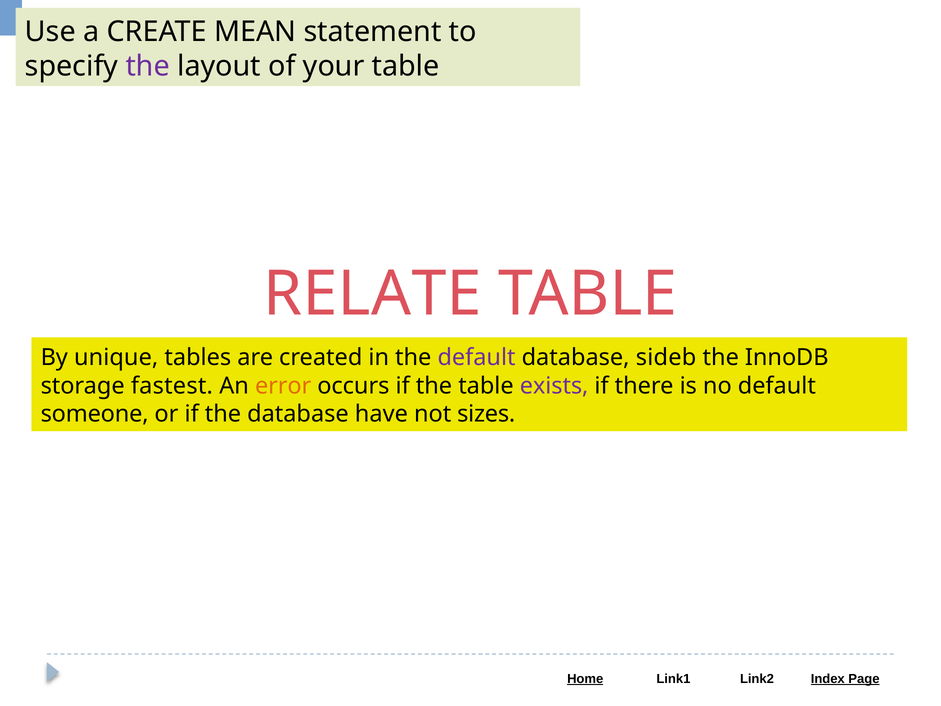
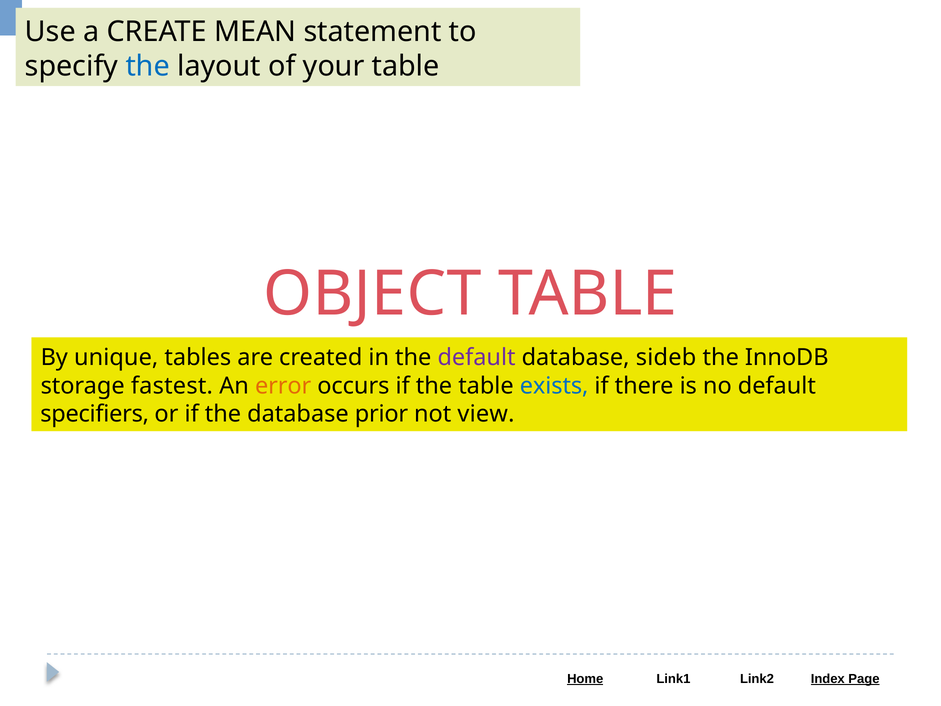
the colour: purple -> blue (148, 66)
RELATE: RELATE -> OBJECT (373, 294)
exists colour: purple -> blue (554, 386)
someone: someone -> specifiers (95, 414)
have: have -> prior (381, 414)
sizes: sizes -> view (486, 414)
